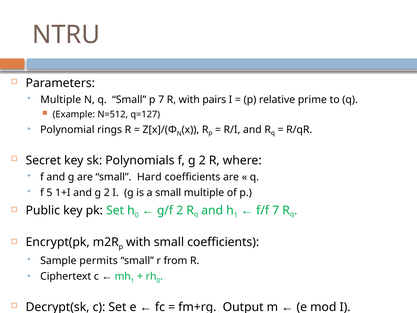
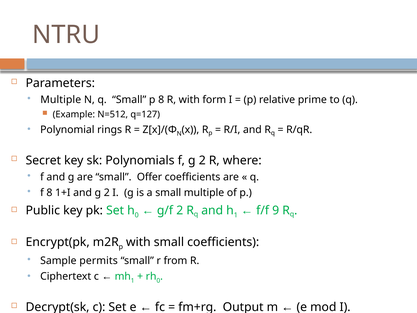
p 7: 7 -> 8 (161, 100)
pairs: pairs -> form (214, 100)
Hard: Hard -> Offer (149, 177)
f 5: 5 -> 8 (49, 193)
f/f 7: 7 -> 9 (276, 210)
